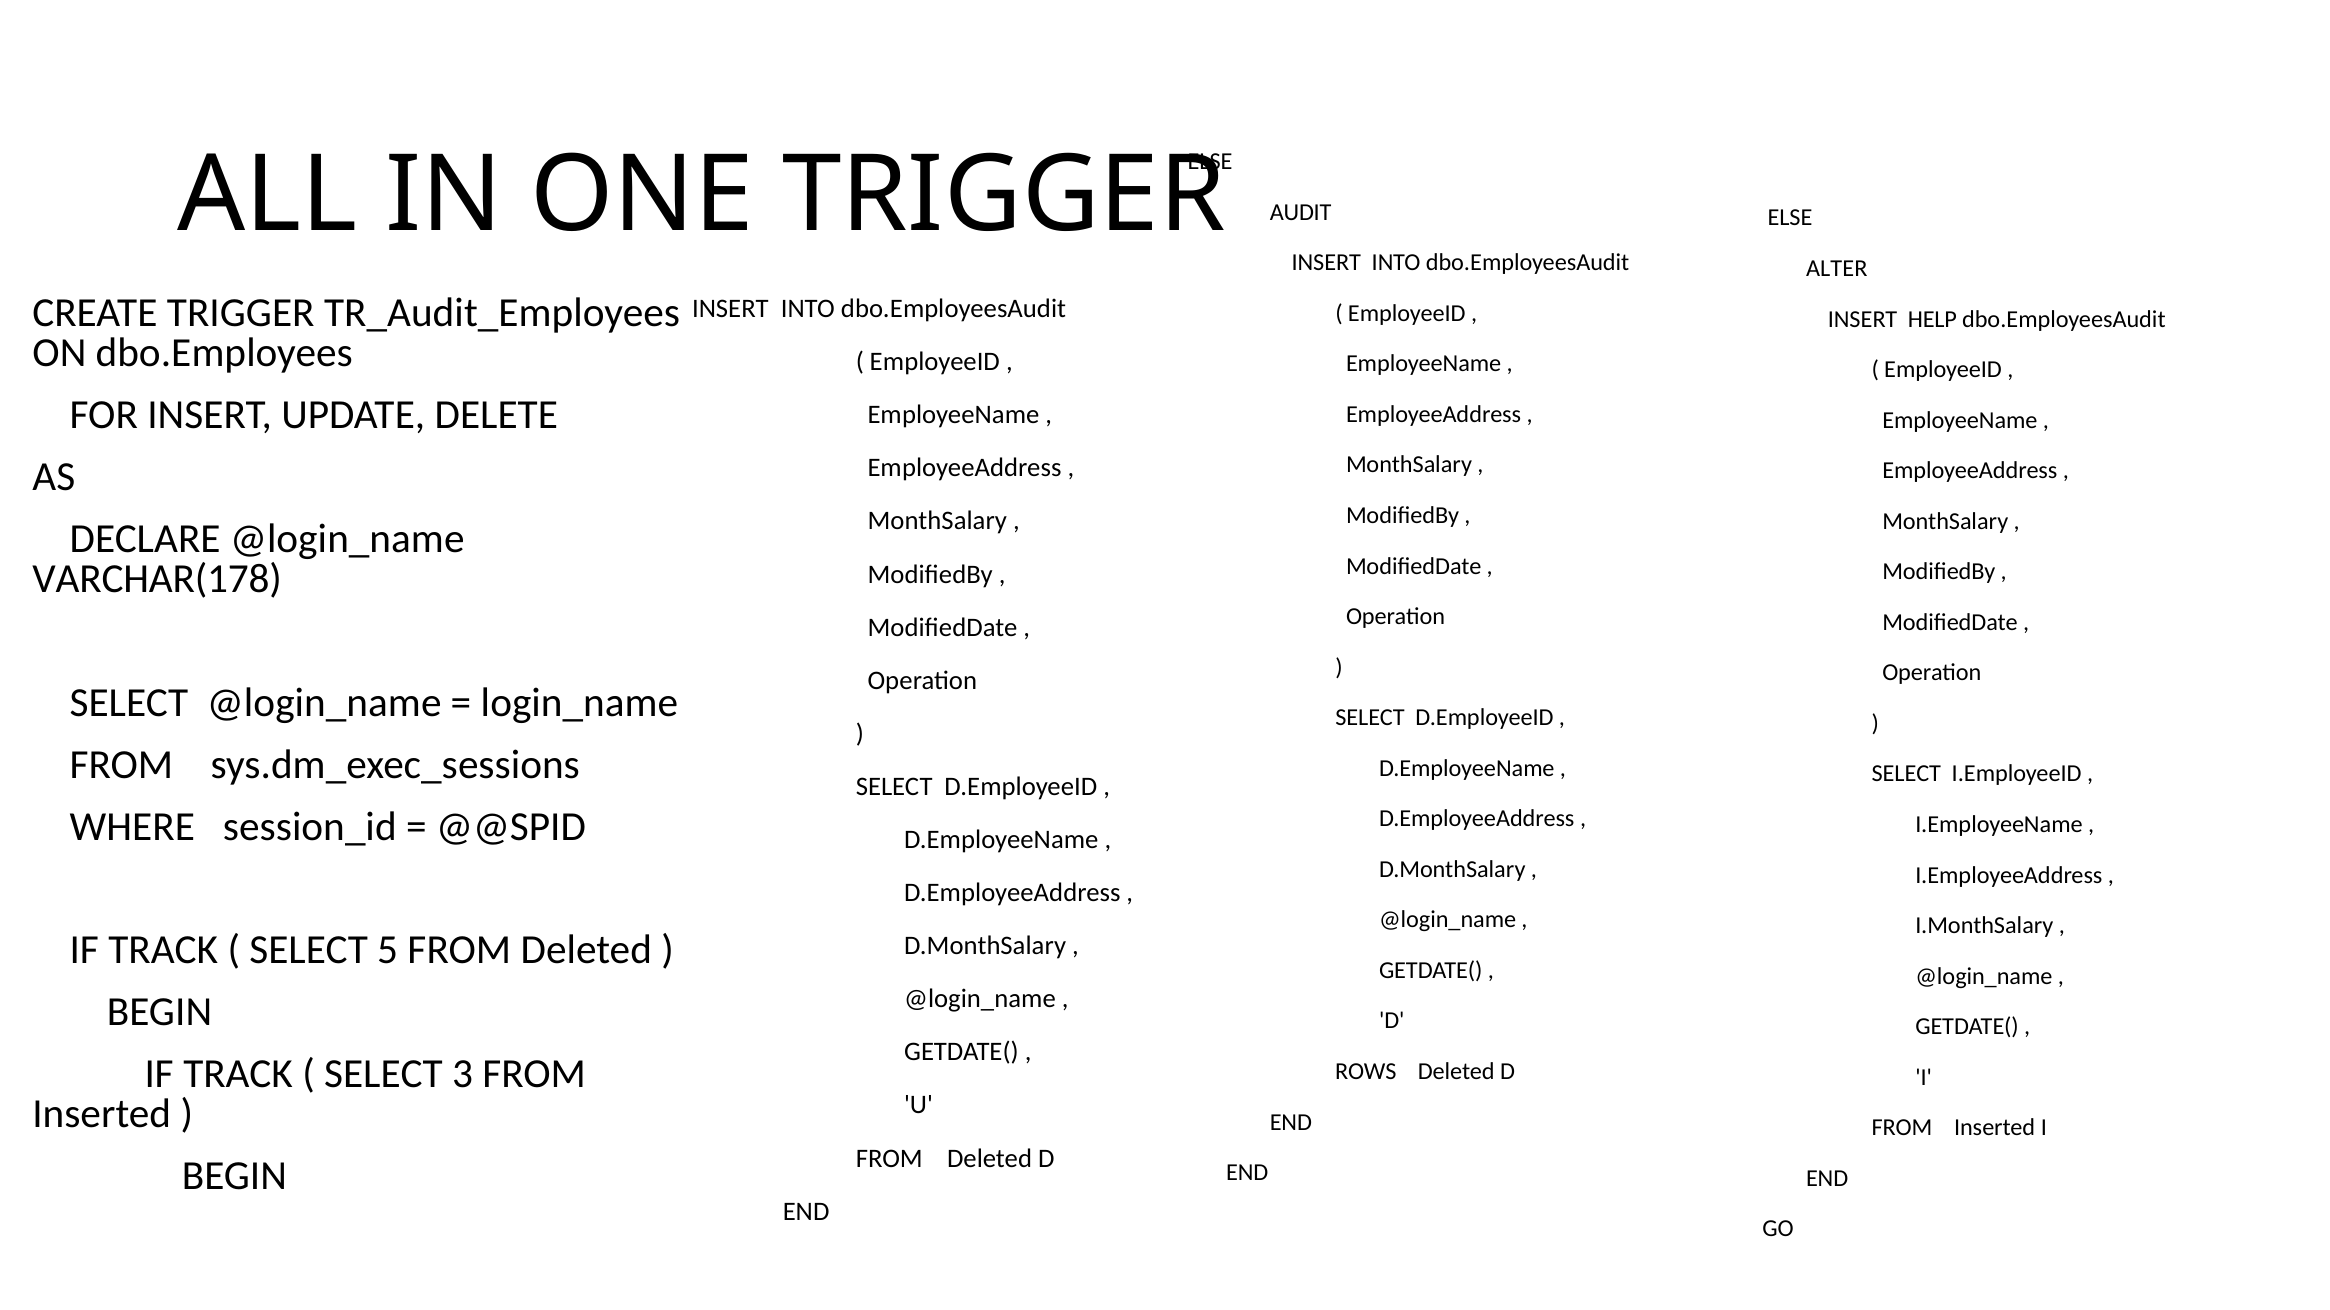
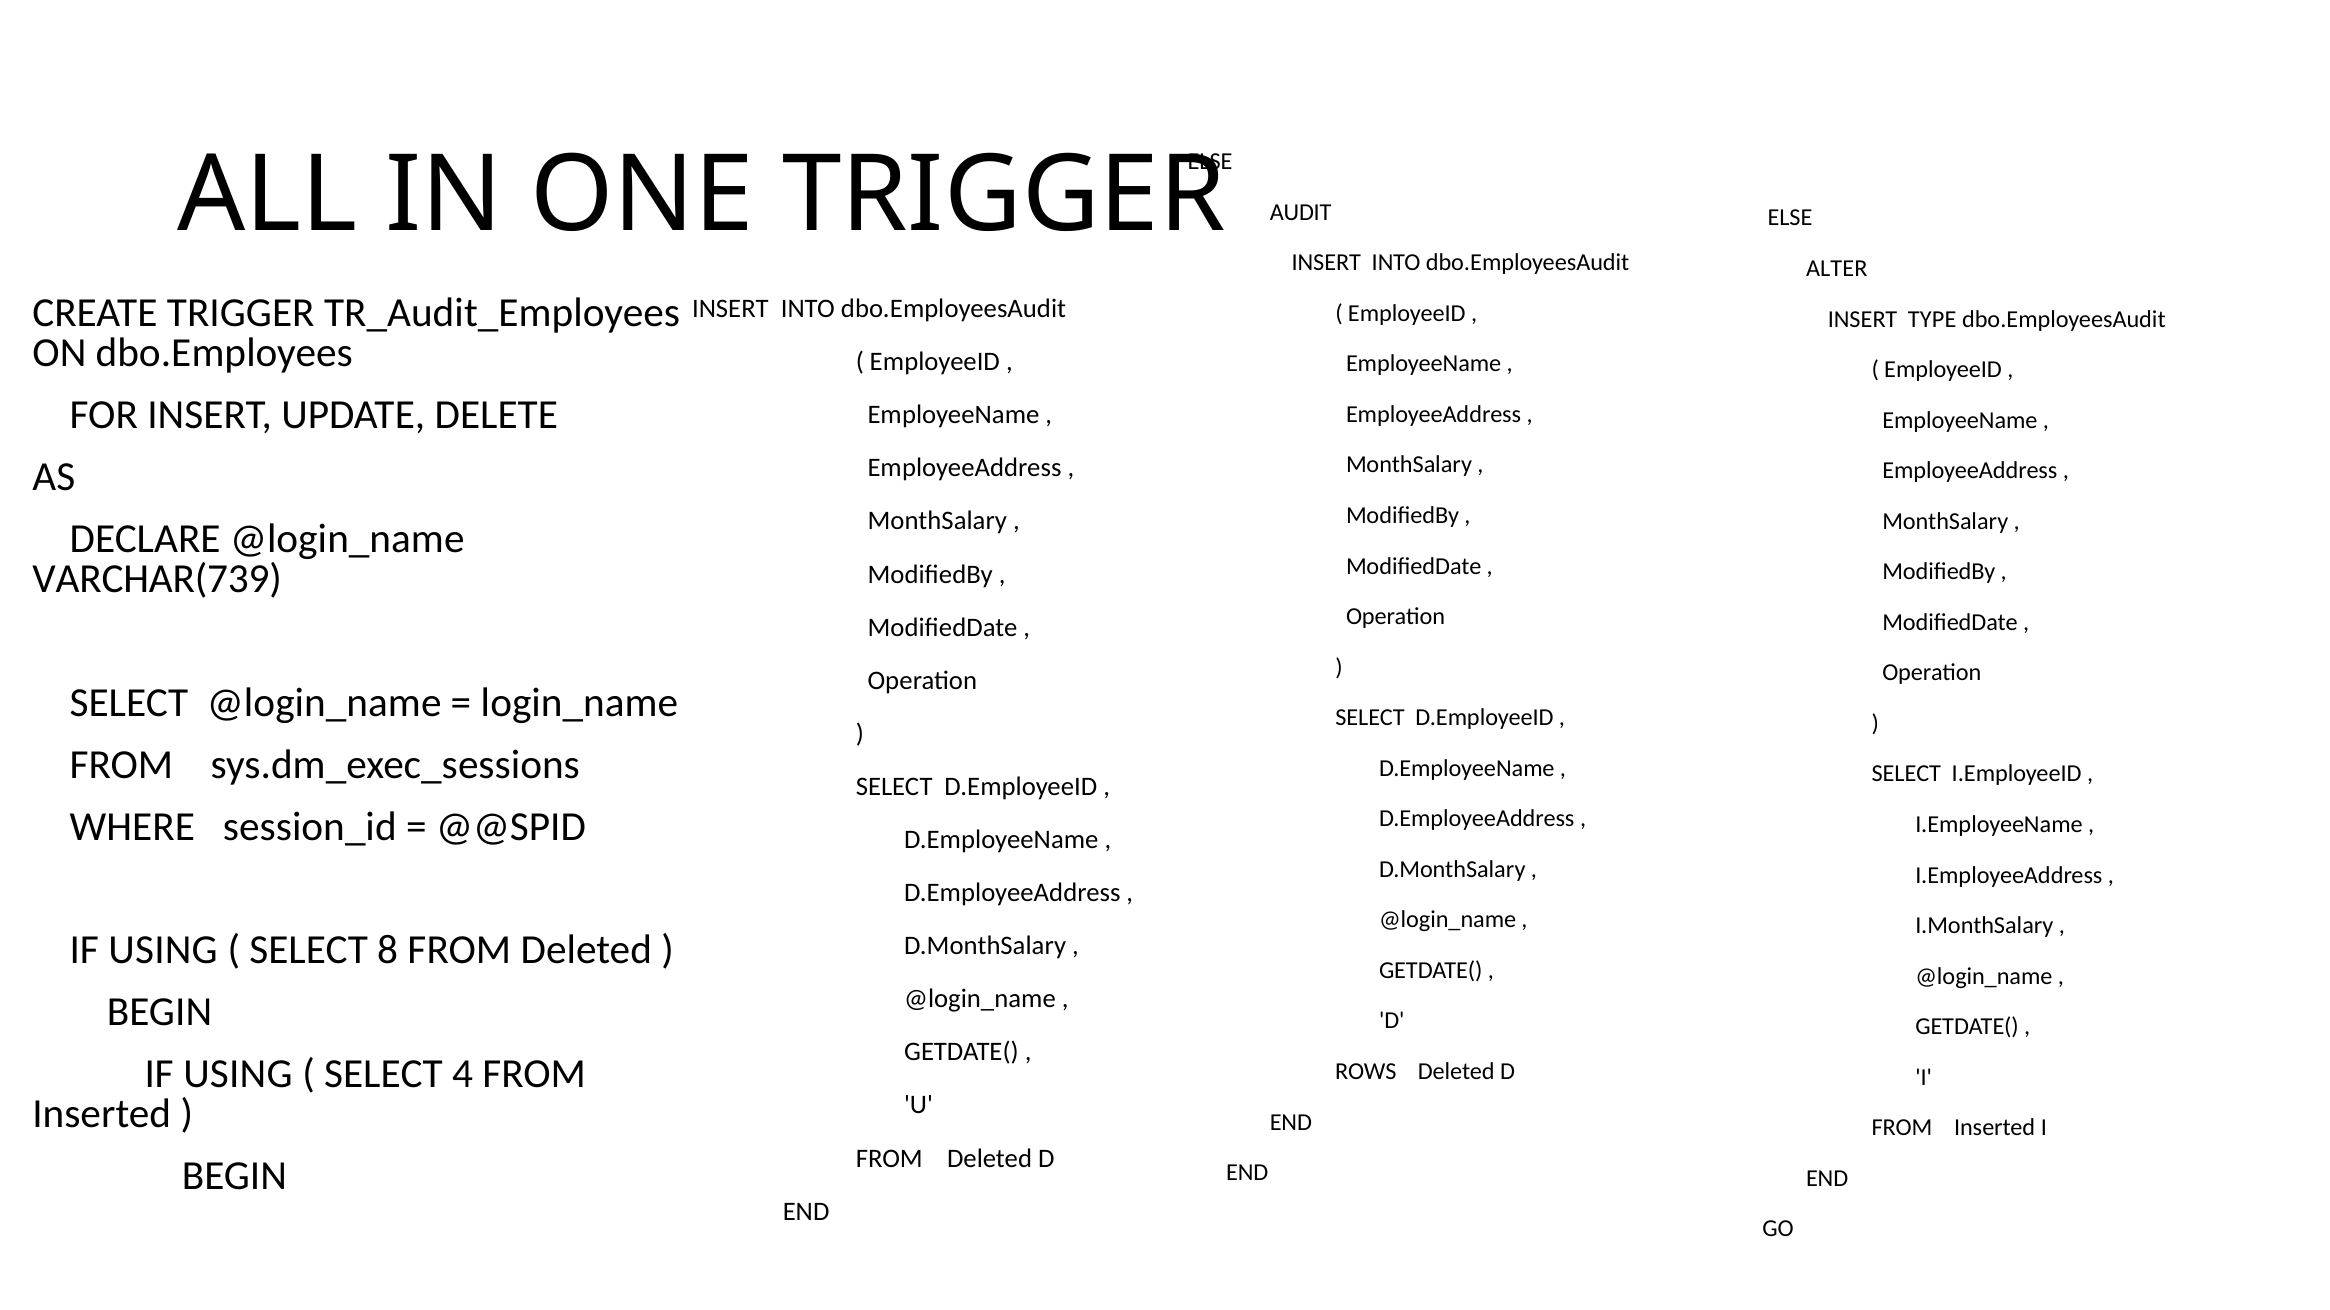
HELP: HELP -> TYPE (1932, 319)
VARCHAR(178: VARCHAR(178 -> VARCHAR(739 (157, 579)
TRACK: TRACK -> USING (163, 951)
5: 5 -> 8 (388, 951)
TRACK: TRACK -> USING (238, 1074)
3: 3 -> 4 (462, 1074)
